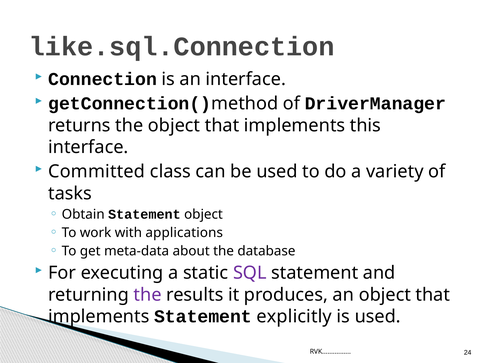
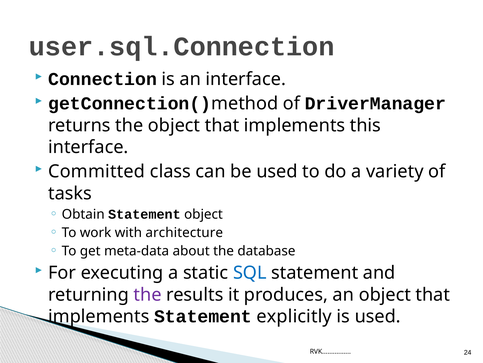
like.sql.Connection: like.sql.Connection -> user.sql.Connection (182, 47)
applications: applications -> architecture (184, 232)
SQL colour: purple -> blue (250, 272)
